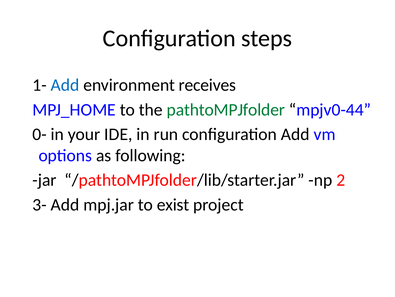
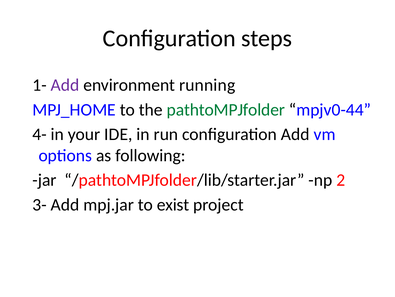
Add colour: blue -> purple (65, 85)
receives: receives -> running (207, 85)
0-: 0- -> 4- (40, 134)
